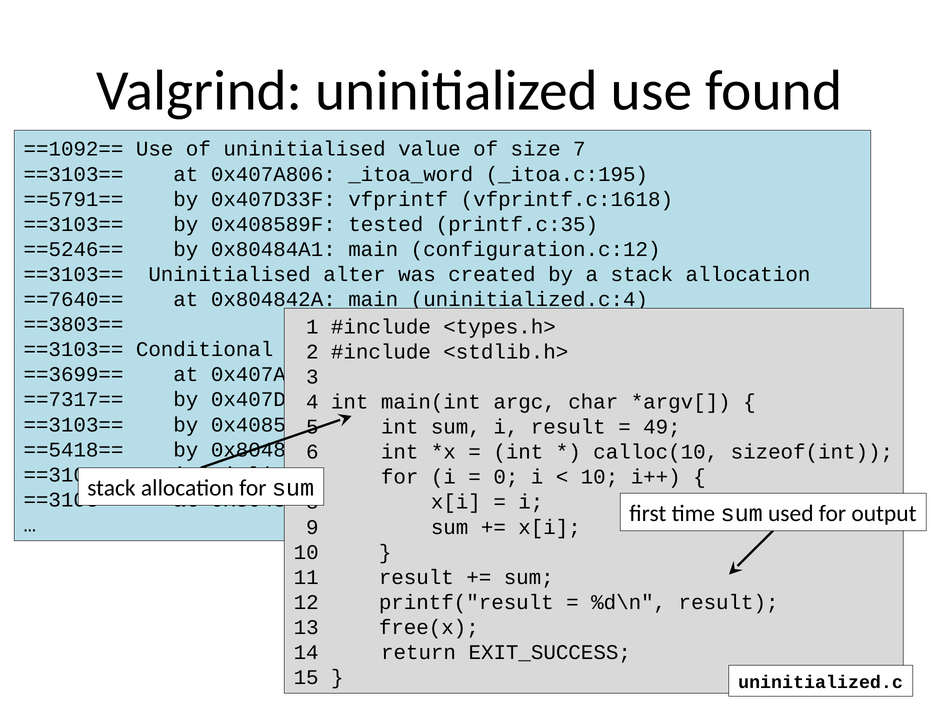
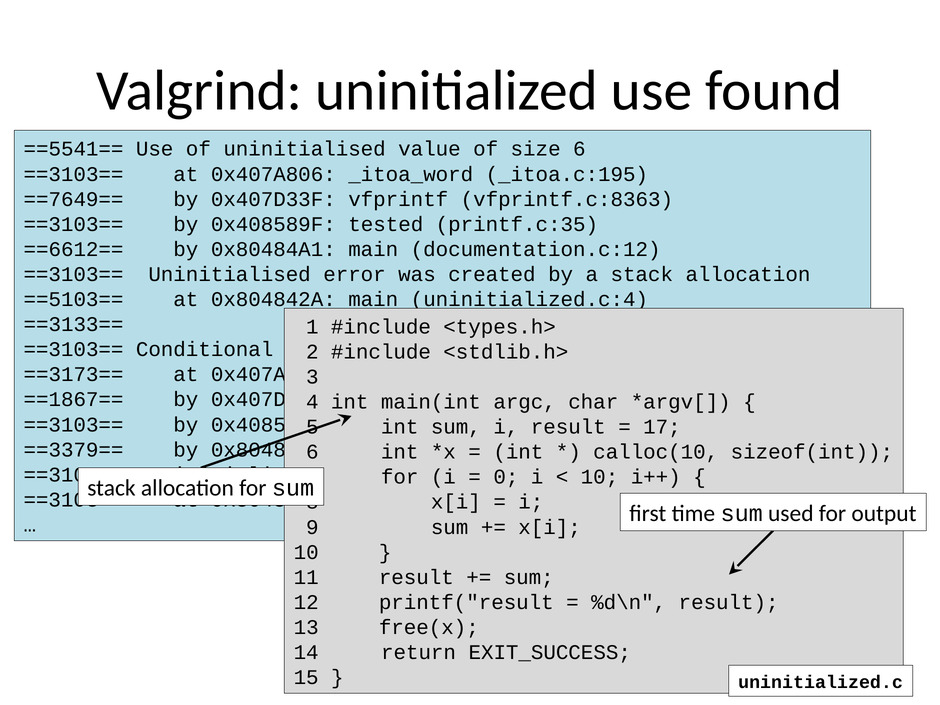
==1092==: ==1092== -> ==5541== (74, 149)
size 7: 7 -> 6 (579, 149)
==5791==: ==5791== -> ==7649== (74, 199)
vfprintf.c:1618: vfprintf.c:1618 -> vfprintf.c:8363 (567, 199)
==5246==: ==5246== -> ==6612== (74, 249)
configuration.c:12: configuration.c:12 -> documentation.c:12 (536, 249)
alter: alter -> error (355, 274)
==7640==: ==7640== -> ==5103== (74, 299)
==3803==: ==3803== -> ==3133== (74, 324)
==3699==: ==3699== -> ==3173== (74, 375)
==7317==: ==7317== -> ==1867== (74, 400)
49: 49 -> 17 (662, 427)
==5418==: ==5418== -> ==3379== (74, 450)
